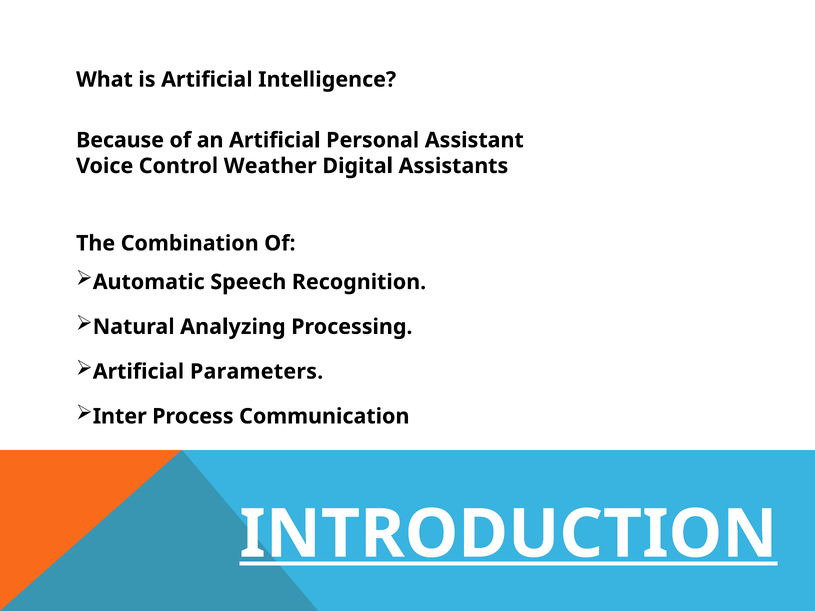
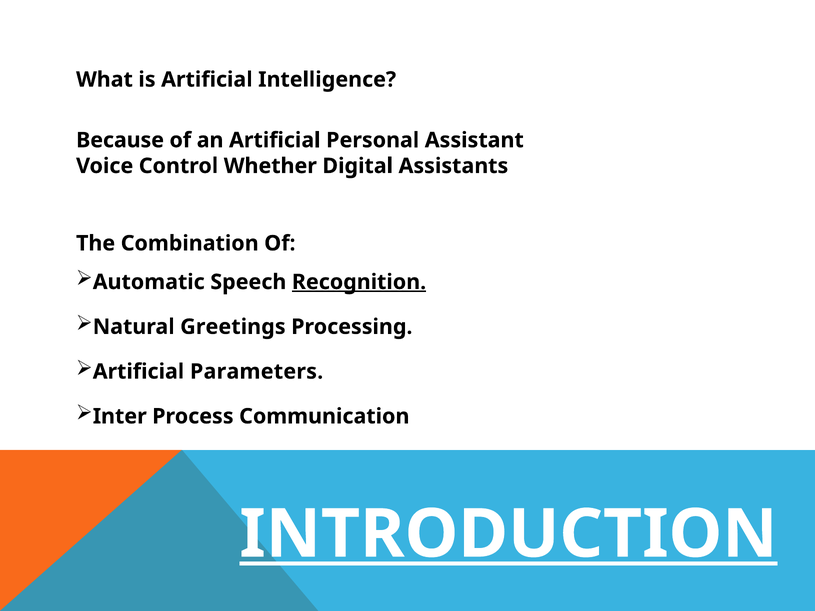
Weather: Weather -> Whether (270, 166)
Recognition underline: none -> present (359, 282)
Analyzing: Analyzing -> Greetings (233, 327)
